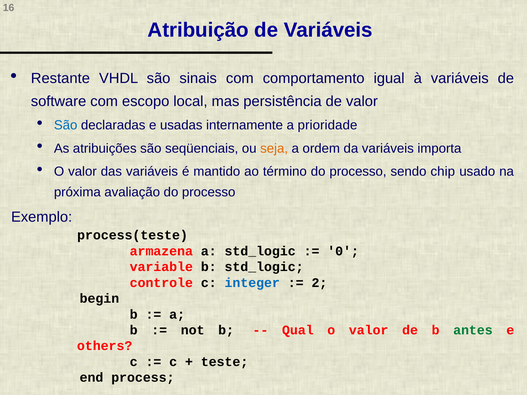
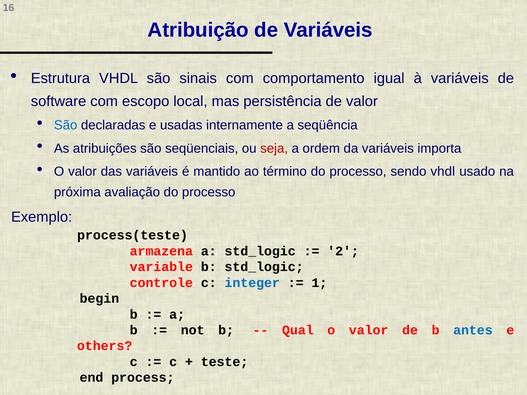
Restante: Restante -> Estrutura (60, 78)
prioridade: prioridade -> seqüência (328, 125)
seja colour: orange -> red (274, 148)
sendo chip: chip -> vhdl (443, 172)
0: 0 -> 2 (343, 251)
2: 2 -> 1 (319, 283)
antes colour: green -> blue (473, 330)
